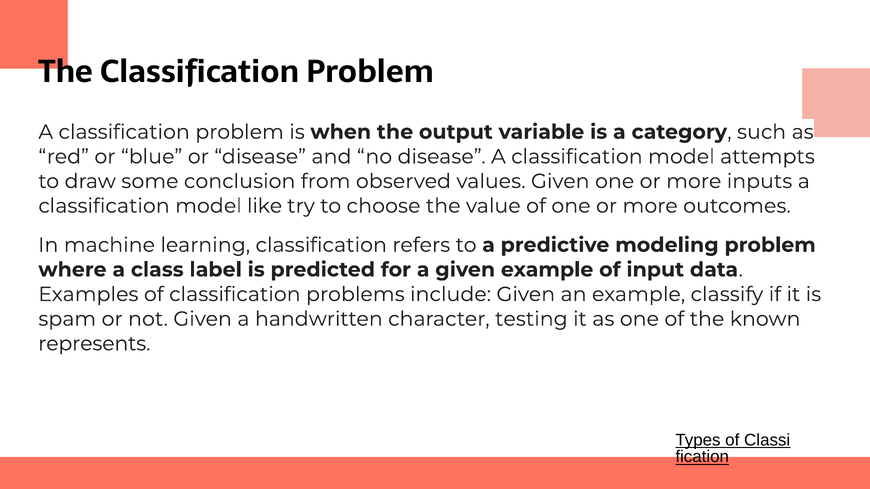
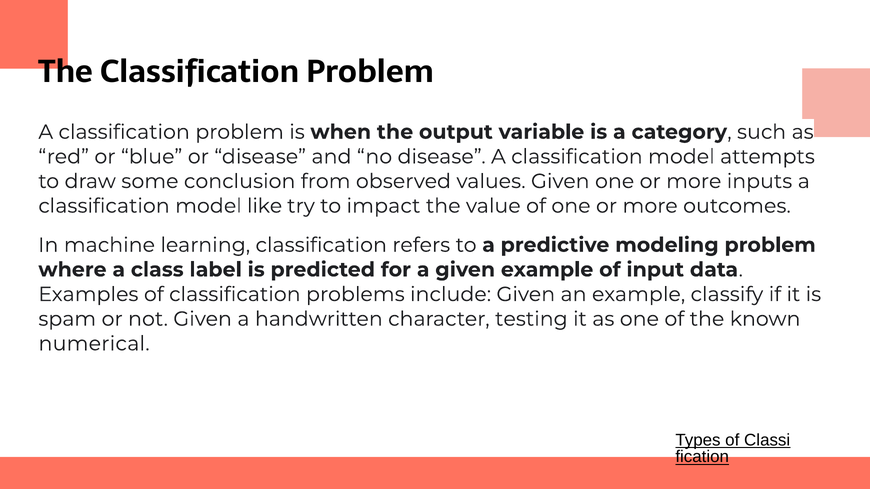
choose: choose -> impact (383, 206)
represents: represents -> numerical (94, 344)
